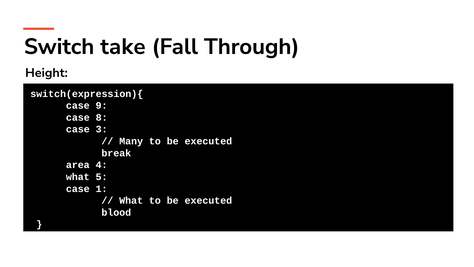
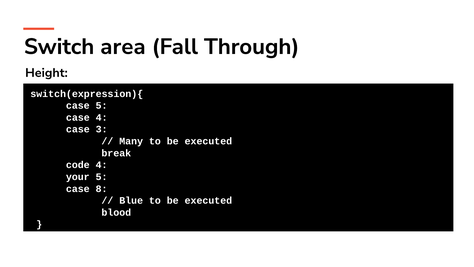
take: take -> area (123, 47)
case 9: 9 -> 5 (102, 105)
case 8: 8 -> 4 (102, 117)
area: area -> code (78, 165)
what: what -> your (78, 177)
1: 1 -> 8 (102, 188)
What: What -> Blue (131, 200)
